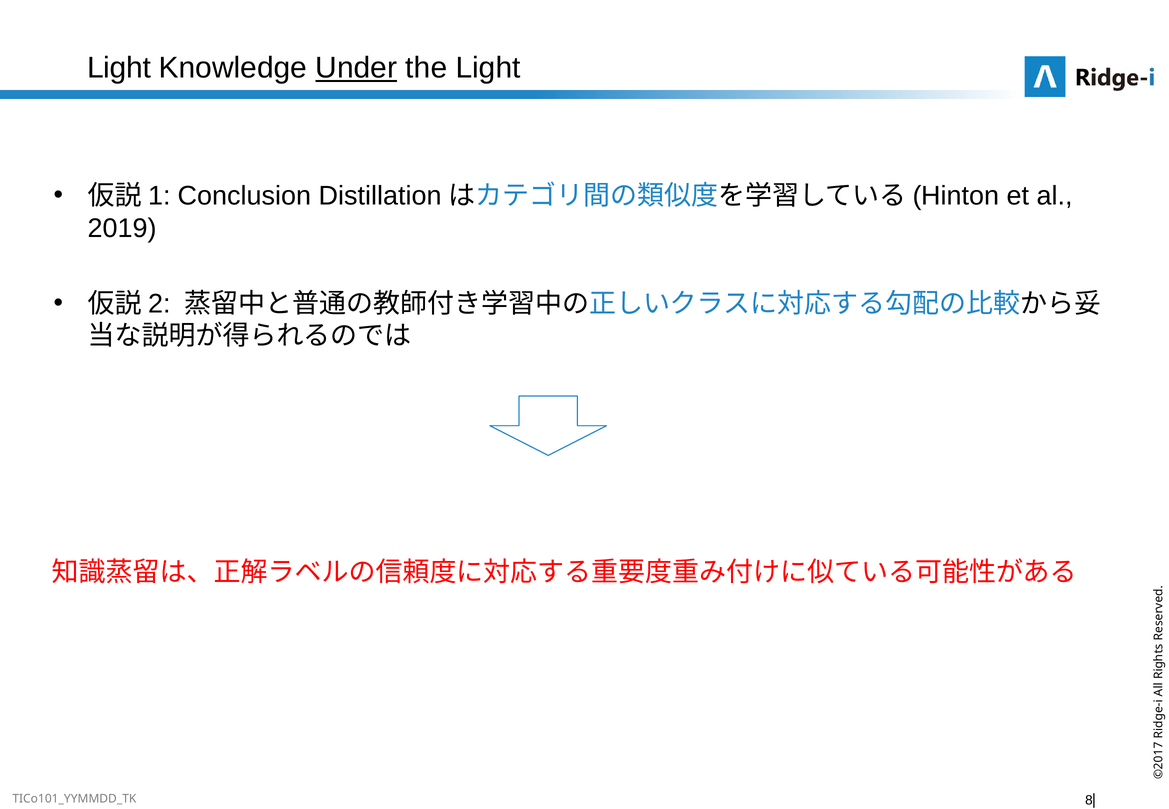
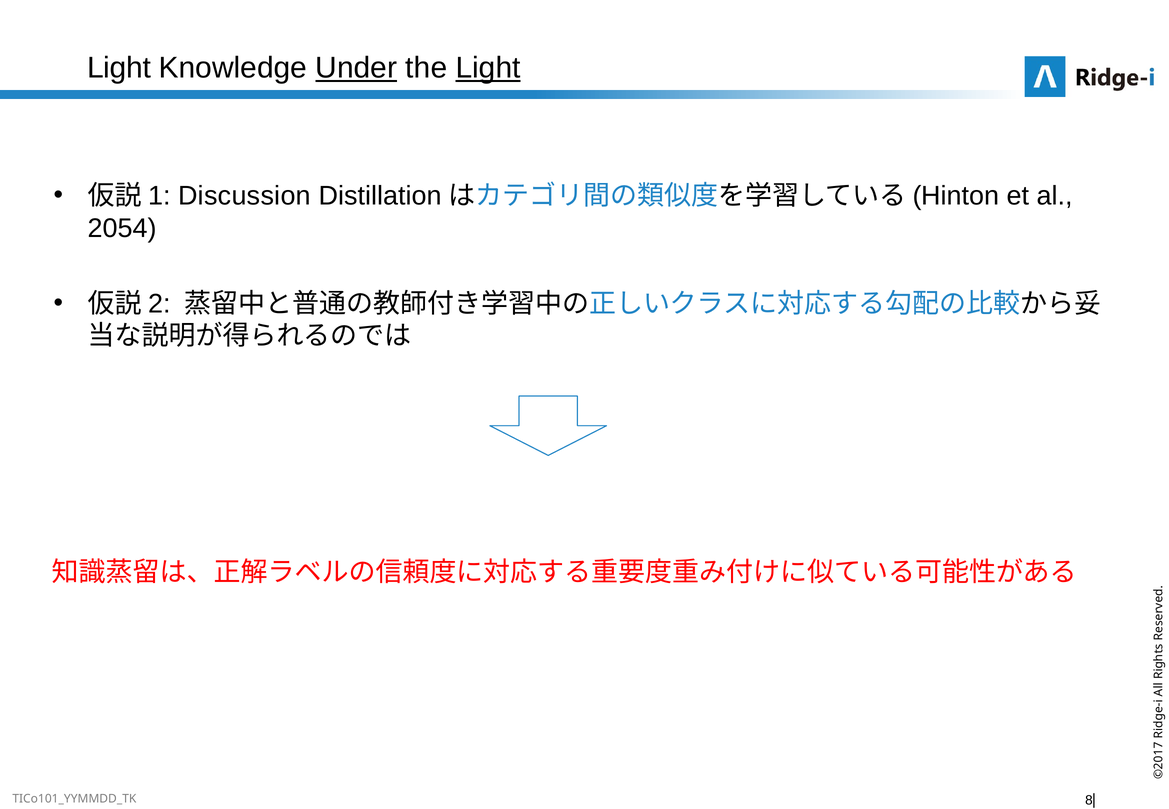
Light underline: none -> present (488, 68)
Conclusion: Conclusion -> Discussion (245, 196)
2019: 2019 -> 2054 (122, 228)
